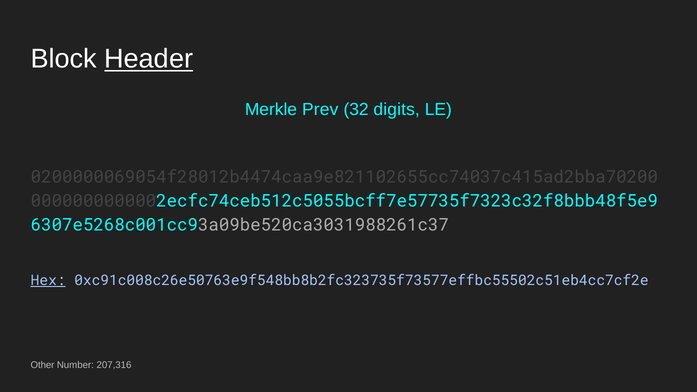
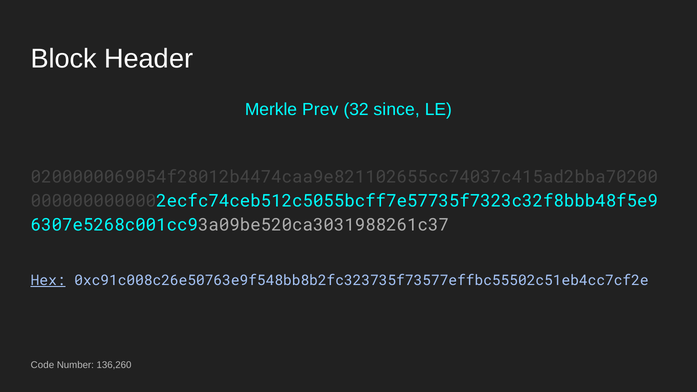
Header underline: present -> none (149, 59)
digits: digits -> since (397, 110)
Other: Other -> Code (42, 365)
207,316: 207,316 -> 136,260 (114, 365)
